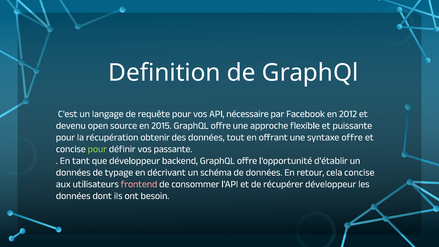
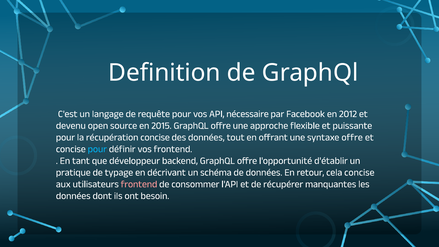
récupération obtenir: obtenir -> concise (155, 137)
pour colour: light green -> light blue (97, 149)
vos passante: passante -> frontend (173, 149)
données: données -> pratique (73, 172)
récupérer développeur: développeur -> manquantes (331, 184)
